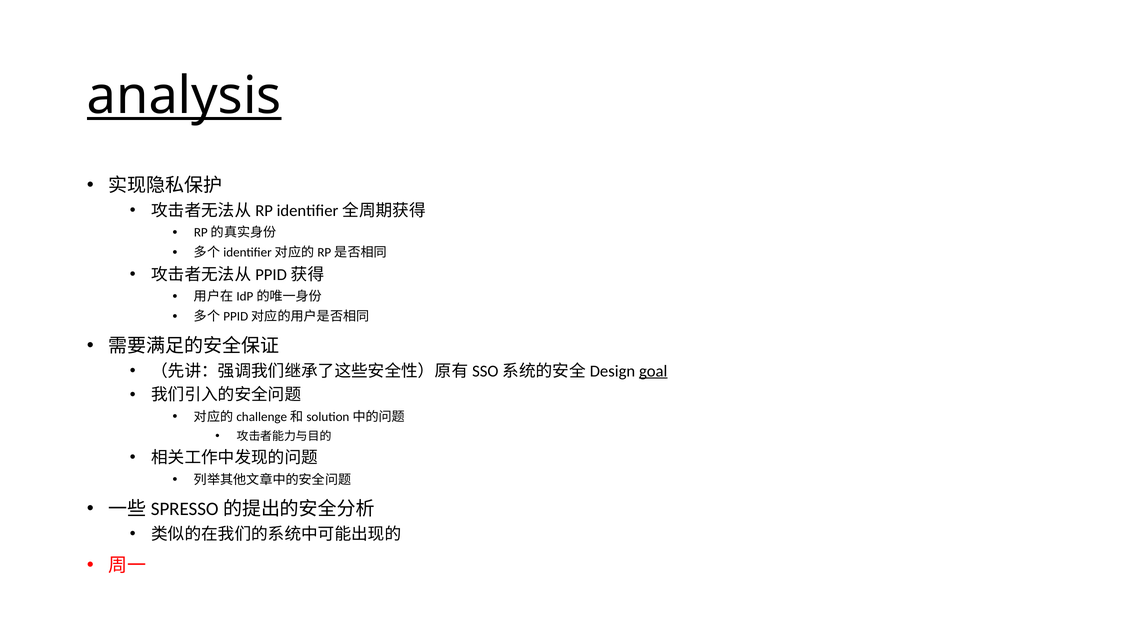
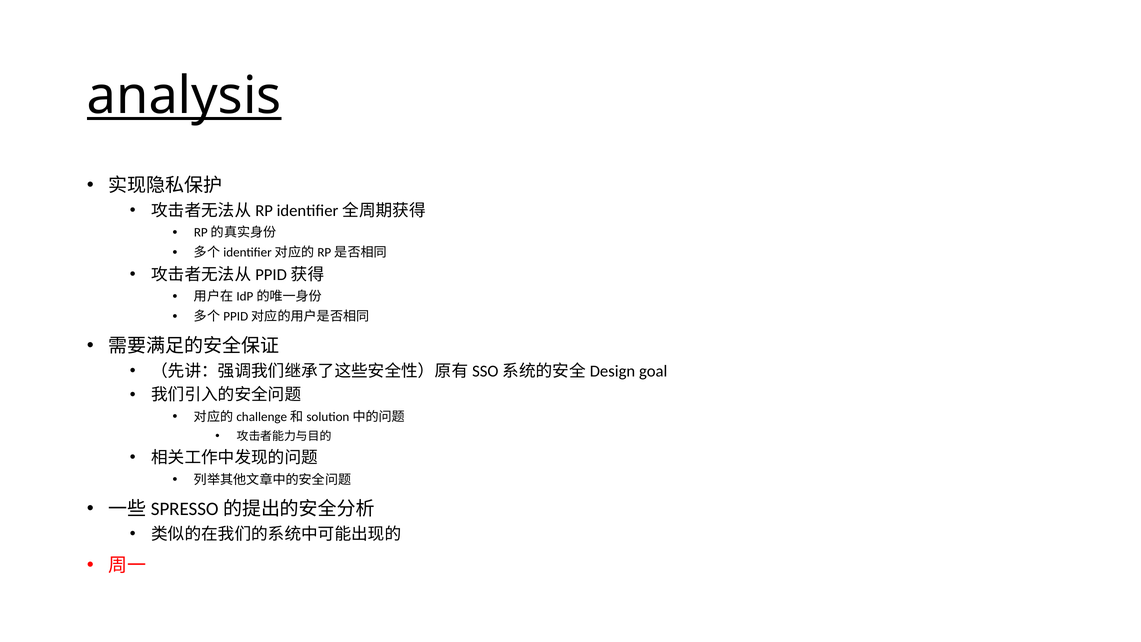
goal underline: present -> none (653, 371)
